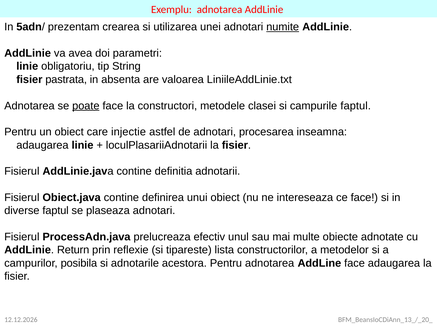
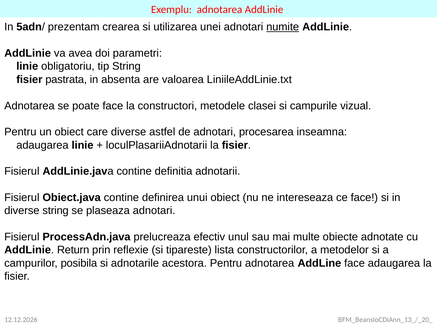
poate underline: present -> none (86, 106)
campurile faptul: faptul -> vizual (356, 106)
care injectie: injectie -> diverse (129, 132)
diverse faptul: faptul -> string (56, 211)
